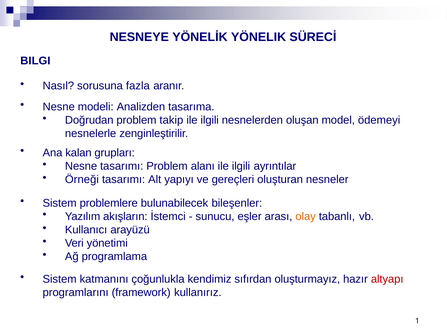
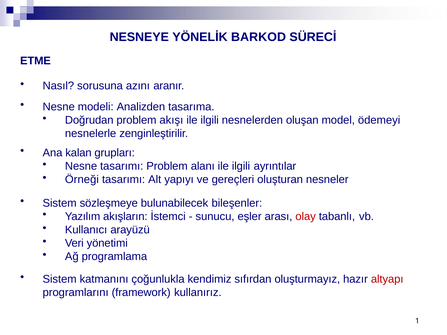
YÖNELIK: YÖNELIK -> BARKOD (259, 37)
BILGI: BILGI -> ETME (35, 61)
fazla: fazla -> azını (138, 86)
takip: takip -> akışı (171, 120)
problemlere: problemlere -> sözleşmeye (109, 203)
olay colour: orange -> red (306, 217)
